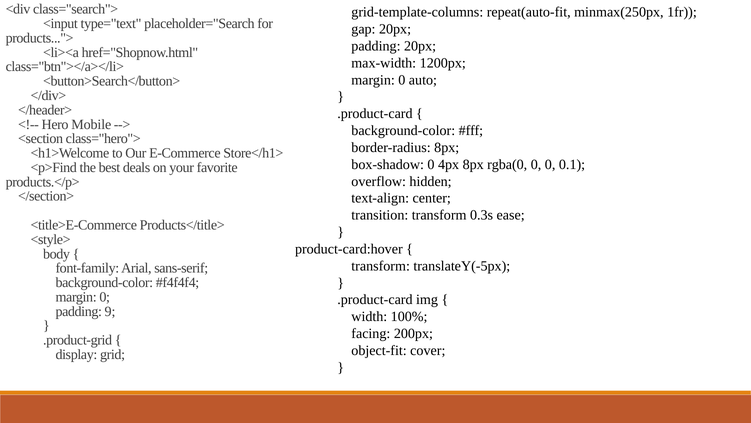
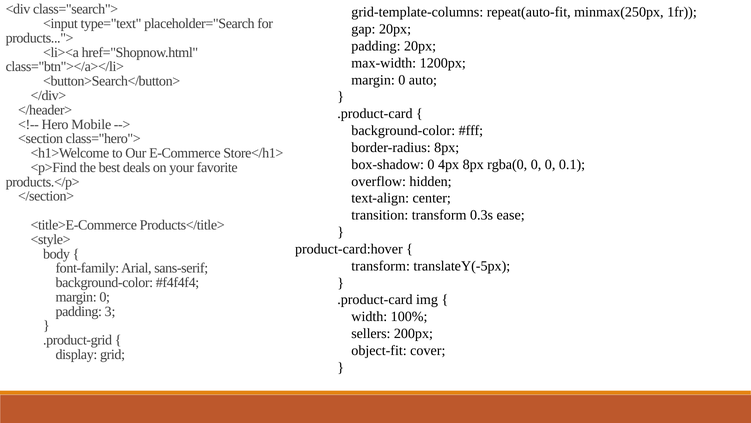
9: 9 -> 3 (110, 311)
facing: facing -> sellers (371, 333)
